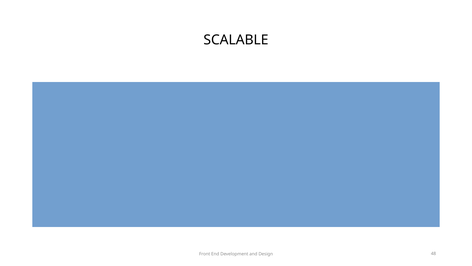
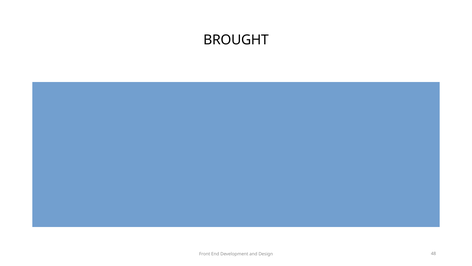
SCALABLE: SCALABLE -> BROUGHT (236, 40)
